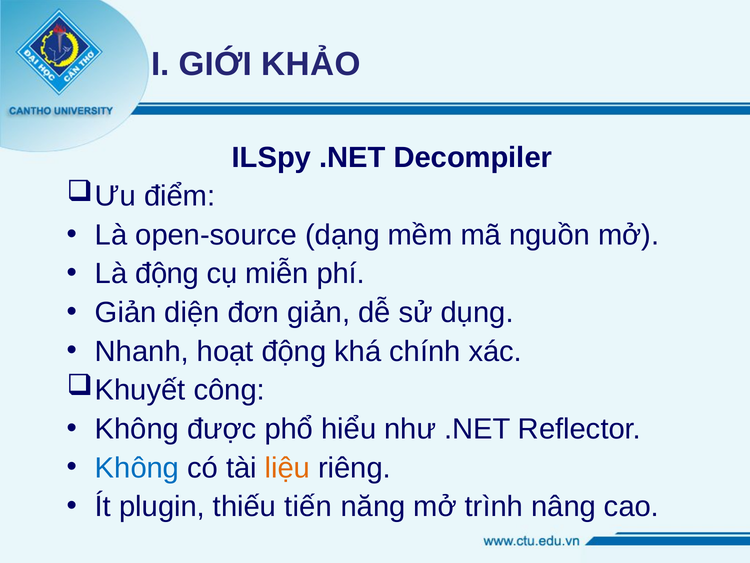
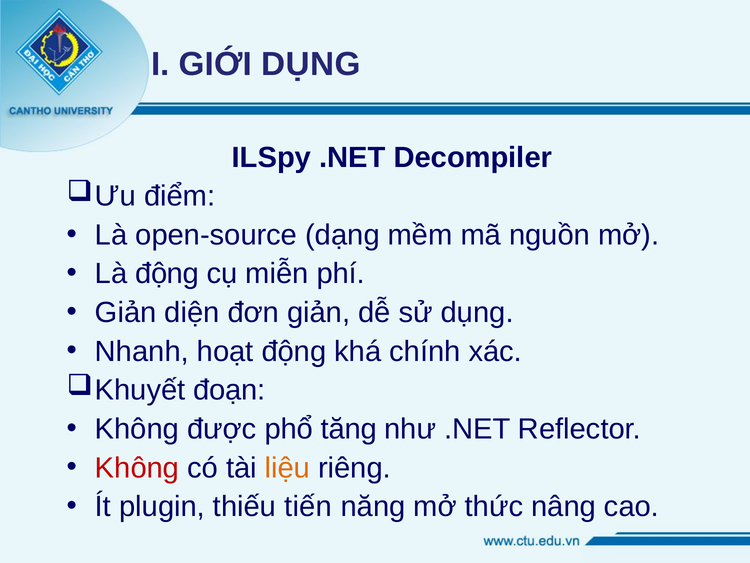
GIỚI KHẢO: KHẢO -> DỤNG (311, 64)
công: công -> đoạn (229, 390)
hiểu: hiểu -> tăng (349, 429)
Không colour: blue -> red (137, 467)
trình: trình -> thức (494, 506)
